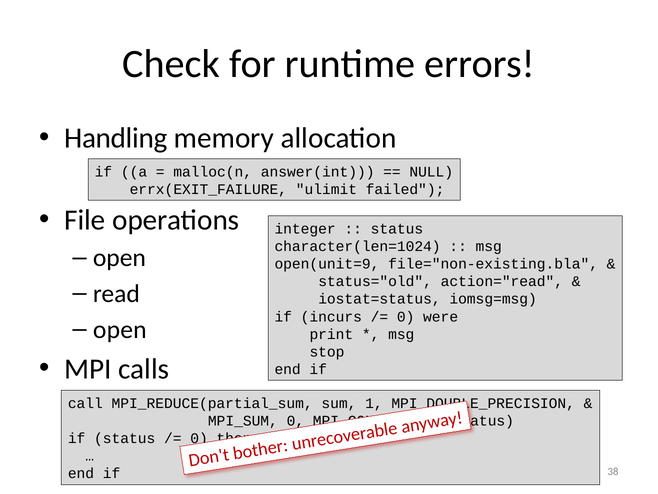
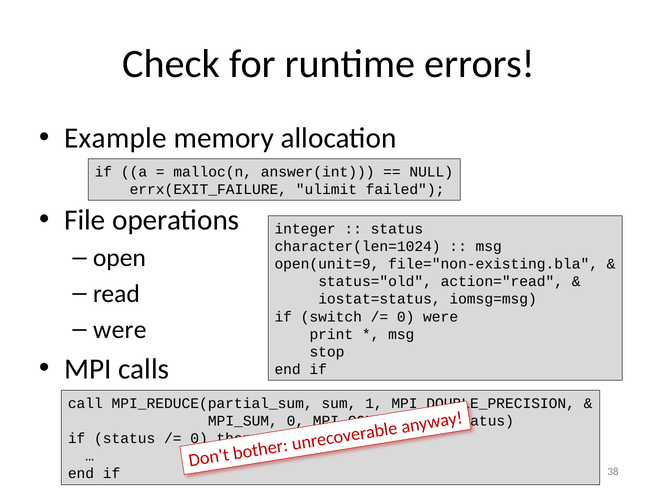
Handling: Handling -> Example (115, 138)
incurs: incurs -> switch (331, 316)
open: open -> were (120, 329)
